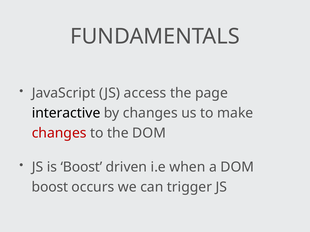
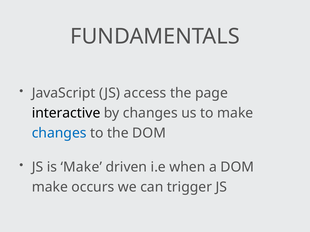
changes colour: red -> blue (59, 133)
is Boost: Boost -> Make (81, 167)
boost: boost -> make (50, 187)
